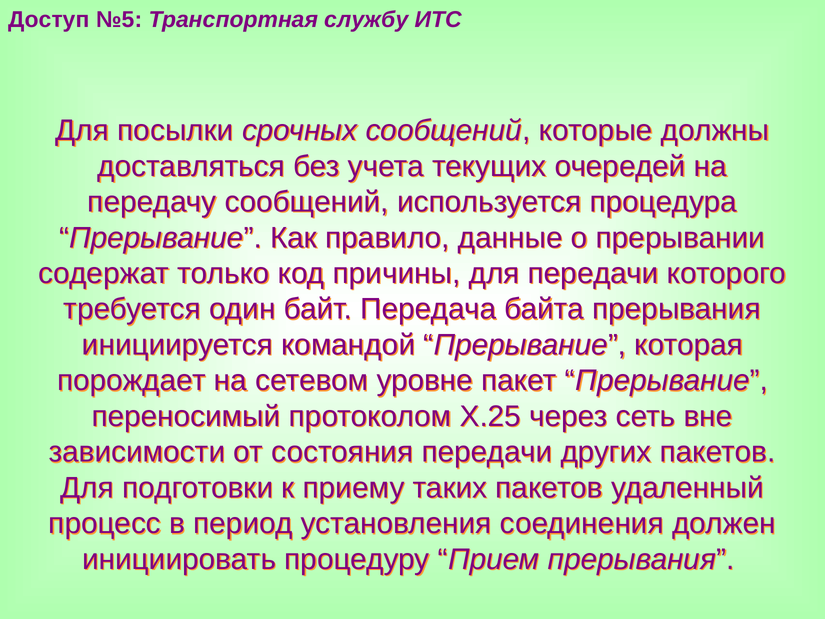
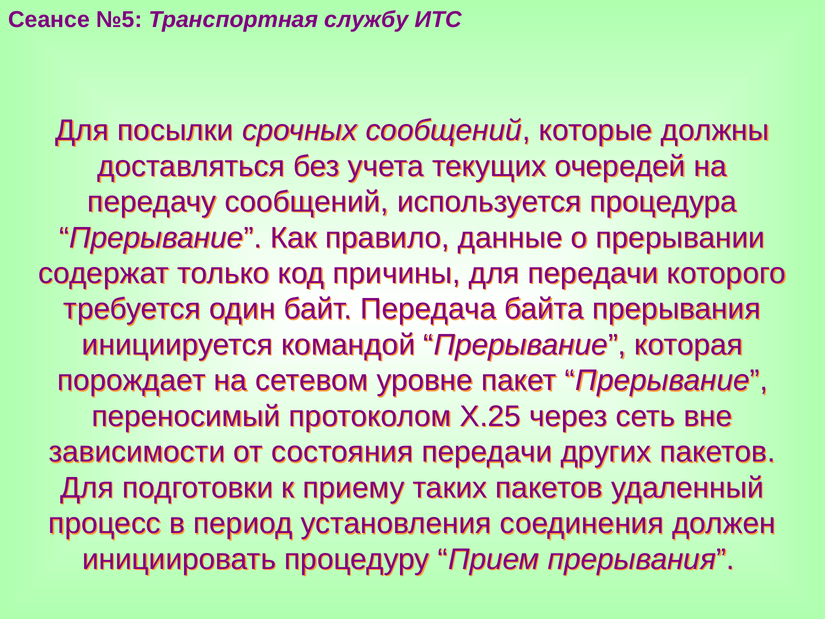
Доступ: Доступ -> Сеансе (49, 19)
